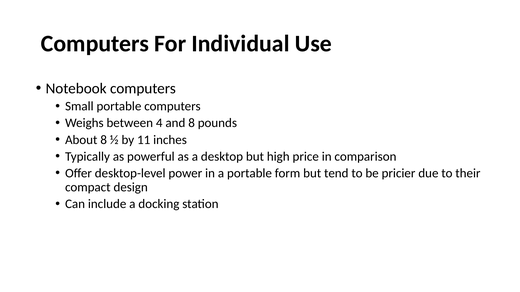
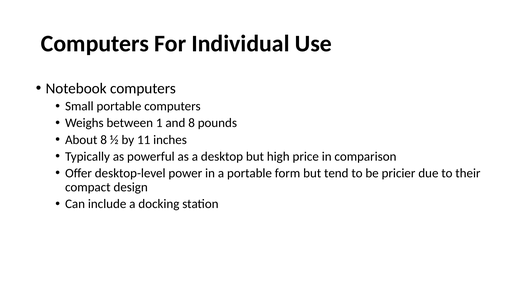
4: 4 -> 1 (159, 123)
